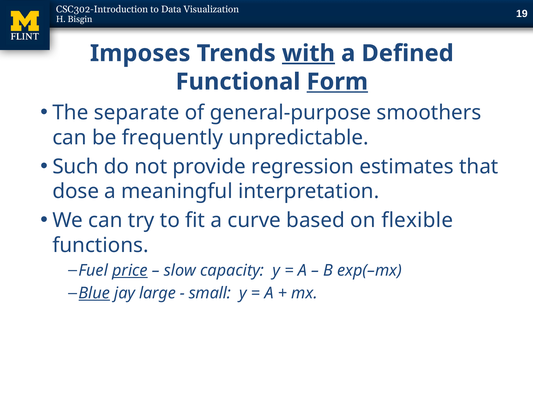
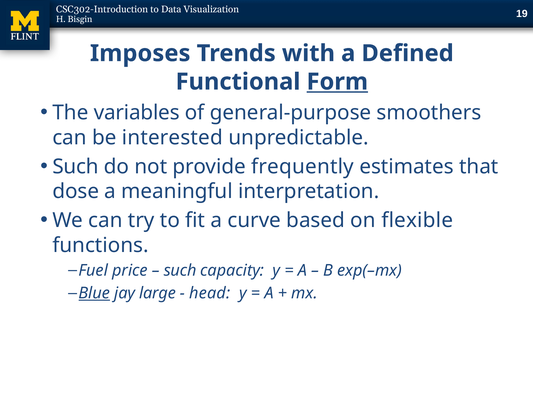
with underline: present -> none (308, 53)
separate: separate -> variables (137, 113)
frequently: frequently -> interested (172, 138)
regression: regression -> frequently (303, 167)
price underline: present -> none (130, 271)
slow: slow -> such (180, 271)
small: small -> head (210, 294)
